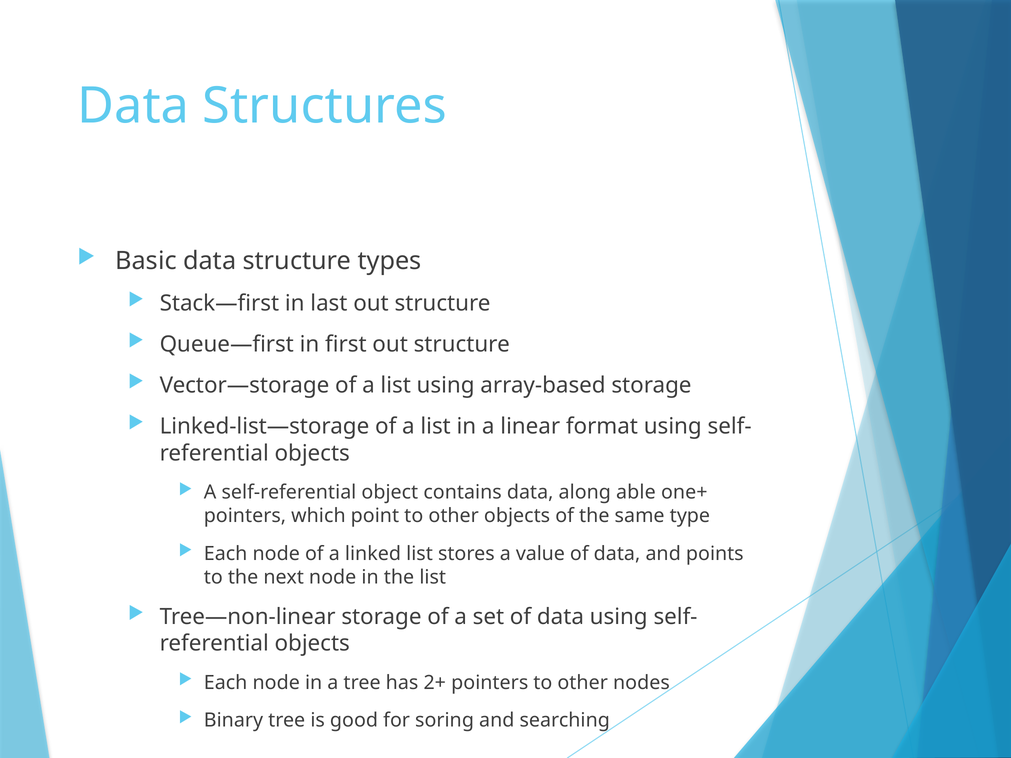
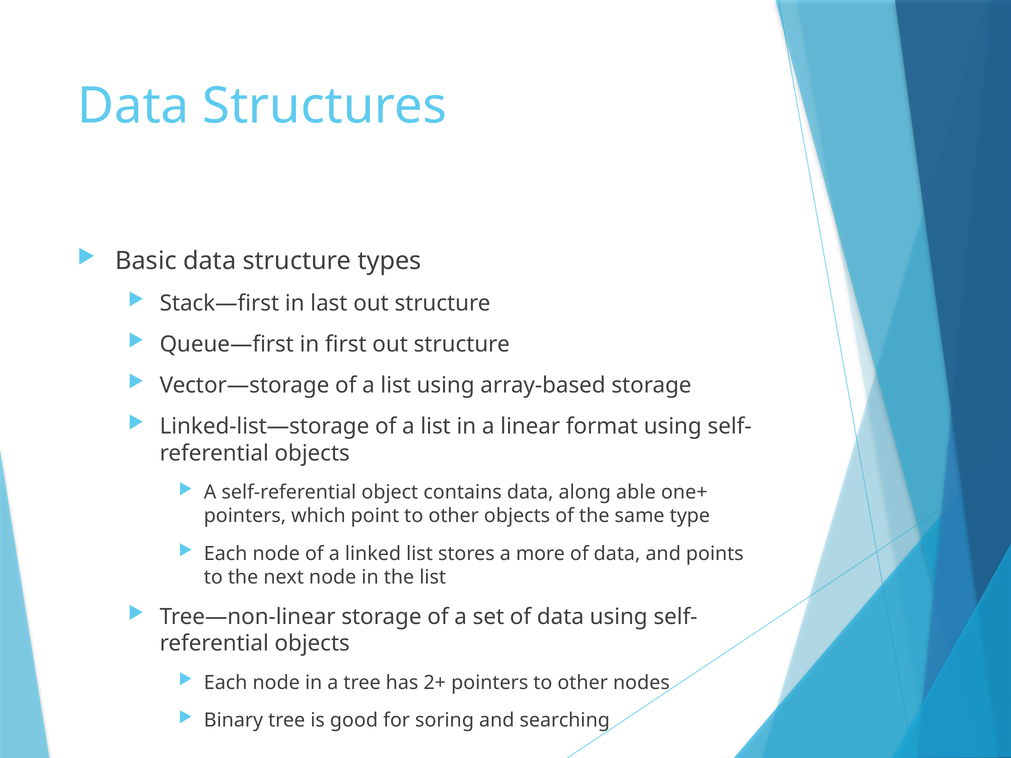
value: value -> more (540, 554)
